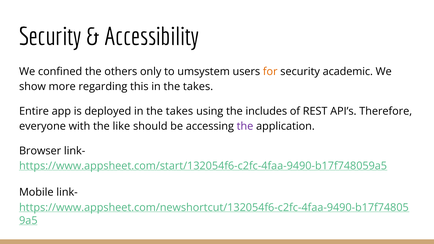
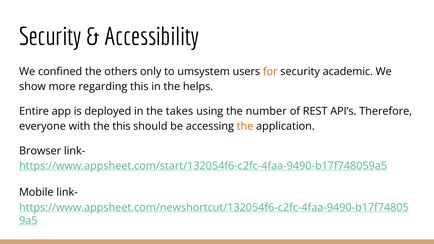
this in the takes: takes -> helps (198, 87)
includes: includes -> number (266, 111)
the like: like -> this (121, 126)
the colour: purple -> orange (245, 126)
